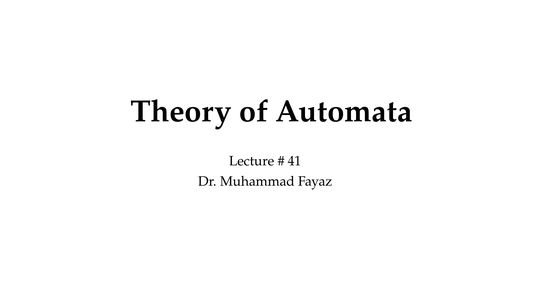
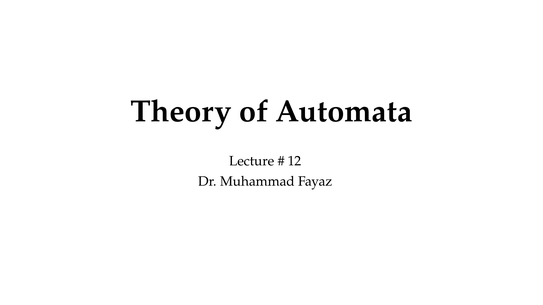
41: 41 -> 12 (295, 161)
